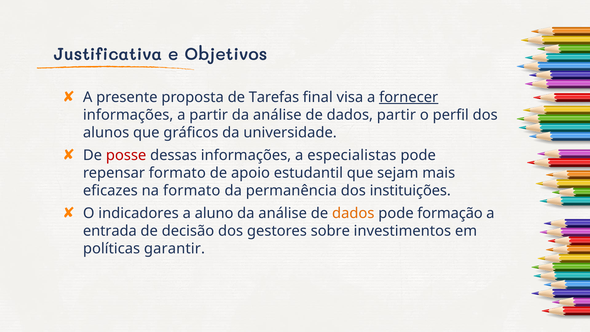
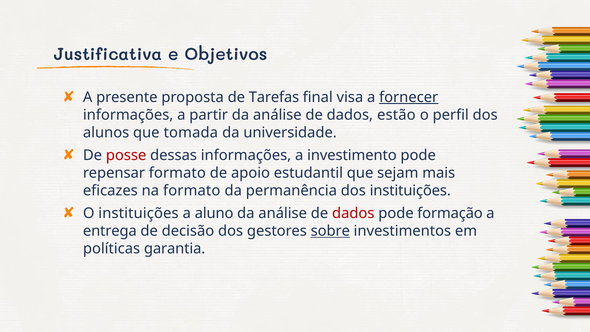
dados partir: partir -> estão (396, 115)
gráficos: gráficos -> tomada (191, 133)
especialistas: especialistas -> investimento (352, 155)
O indicadores: indicadores -> instituições (138, 213)
dados colour: orange -> red (353, 213)
entrada: entrada -> entrega (110, 231)
sobre underline: none -> present (330, 231)
garantir: garantir -> garantia (175, 249)
